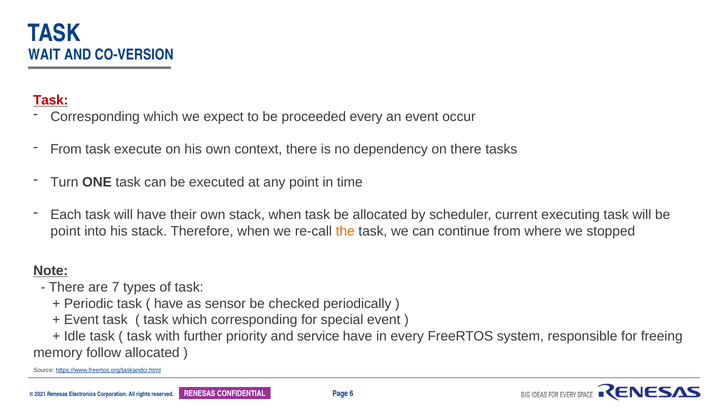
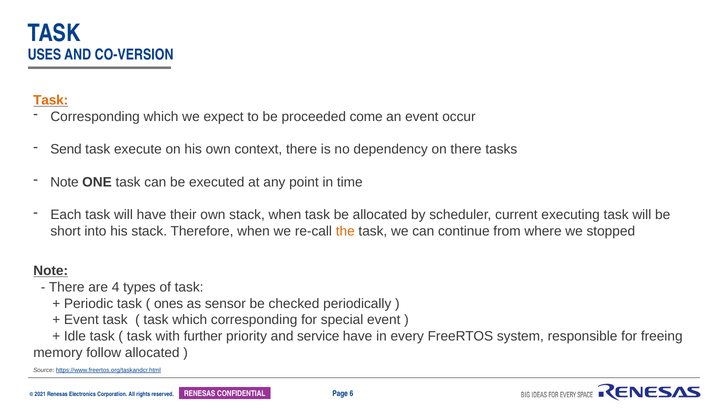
WAIT: WAIT -> USES (44, 55)
Task colour: red -> orange (51, 100)
proceeded every: every -> come (366, 117)
From: From -> Send (66, 150)
Turn: Turn -> Note (64, 182)
point: point -> short (66, 231)
7: 7 -> 4 (116, 288)
have: have -> ones (169, 304)
